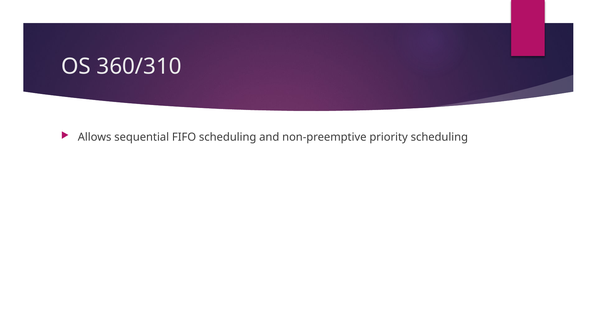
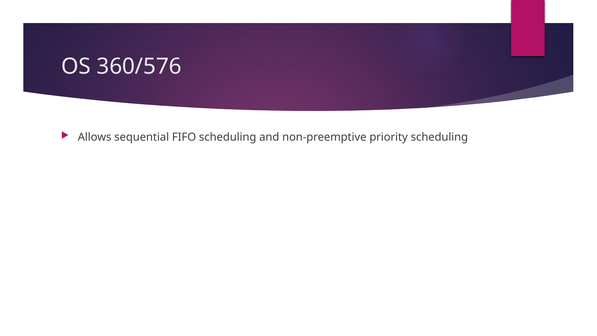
360/310: 360/310 -> 360/576 (139, 67)
